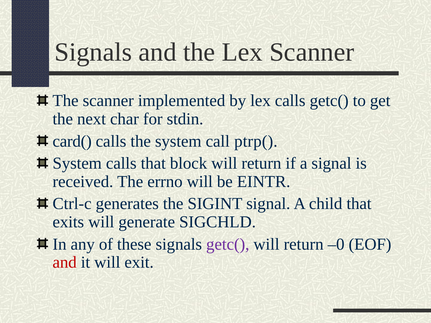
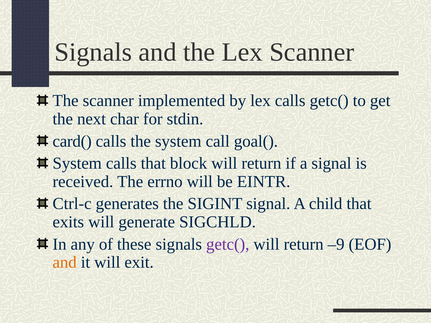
ptrp(: ptrp( -> goal( (256, 141)
–0: –0 -> –9 (336, 244)
and colour: red -> orange (65, 262)
